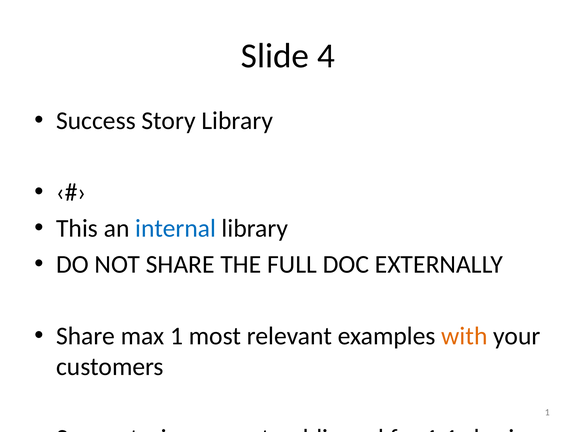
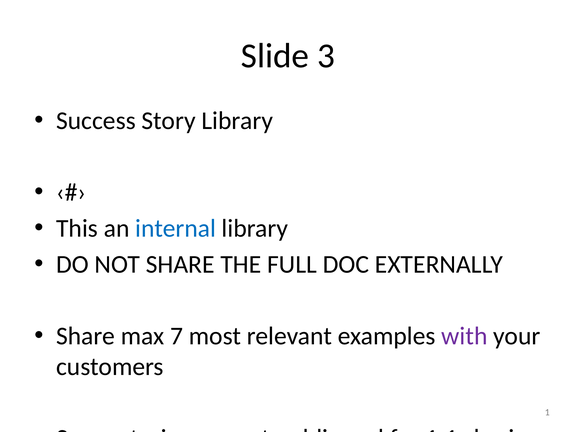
4: 4 -> 3 (326, 56)
max 1: 1 -> 7 (177, 336)
with colour: orange -> purple (464, 336)
